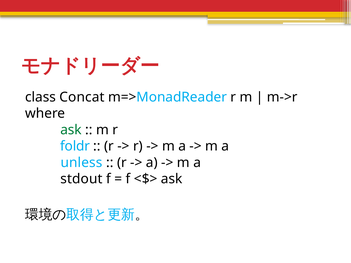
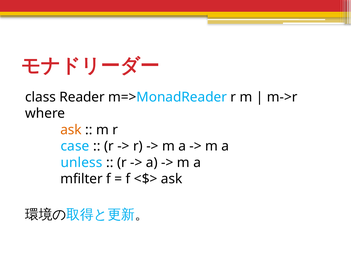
Concat: Concat -> Reader (82, 97)
ask colour: green -> orange (71, 130)
foldr: foldr -> case (75, 146)
stdout: stdout -> mfilter (82, 179)
